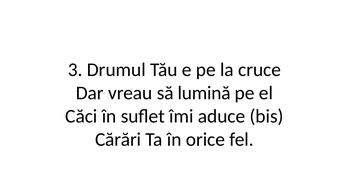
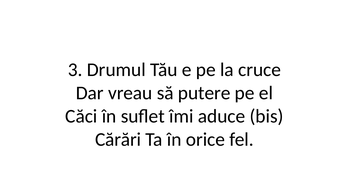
lumină: lumină -> putere (204, 93)
